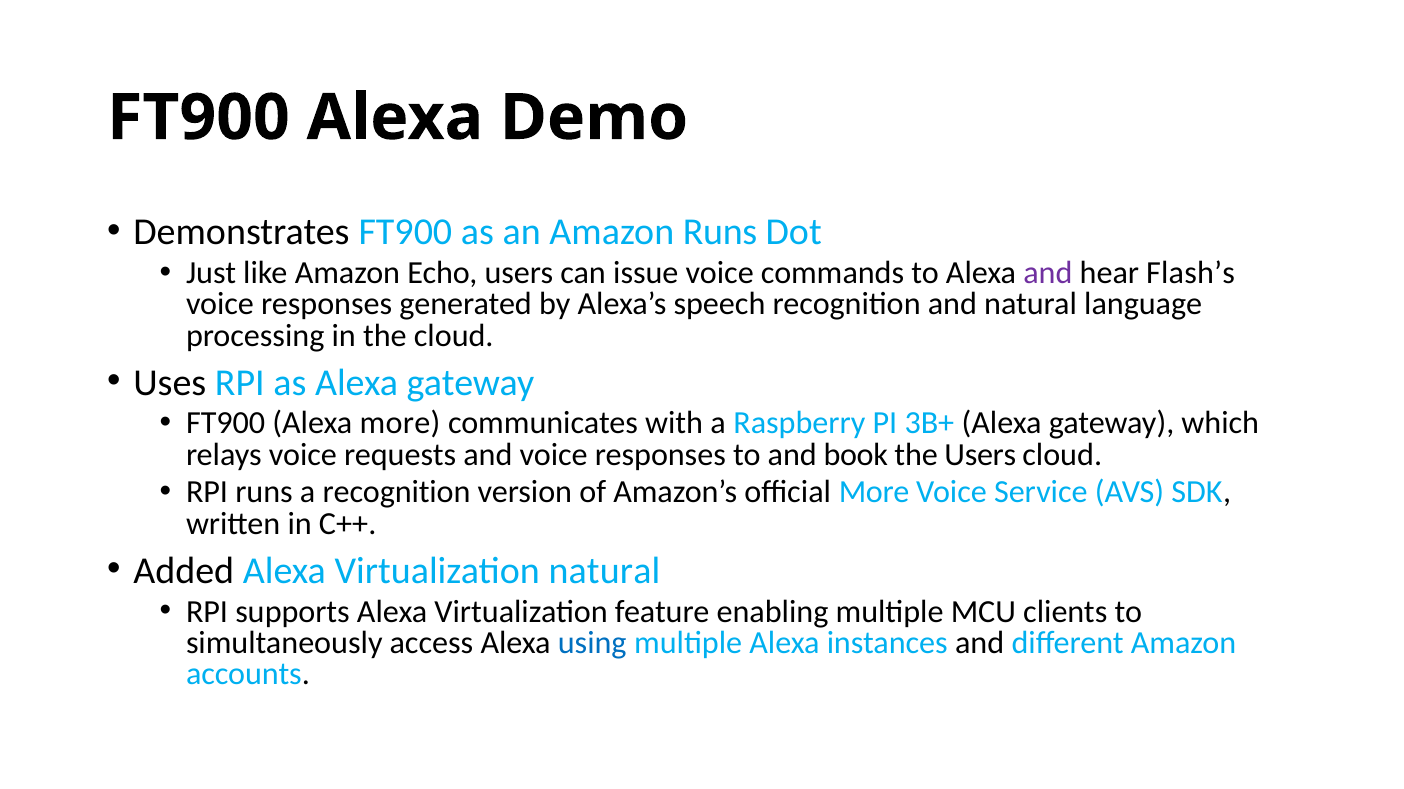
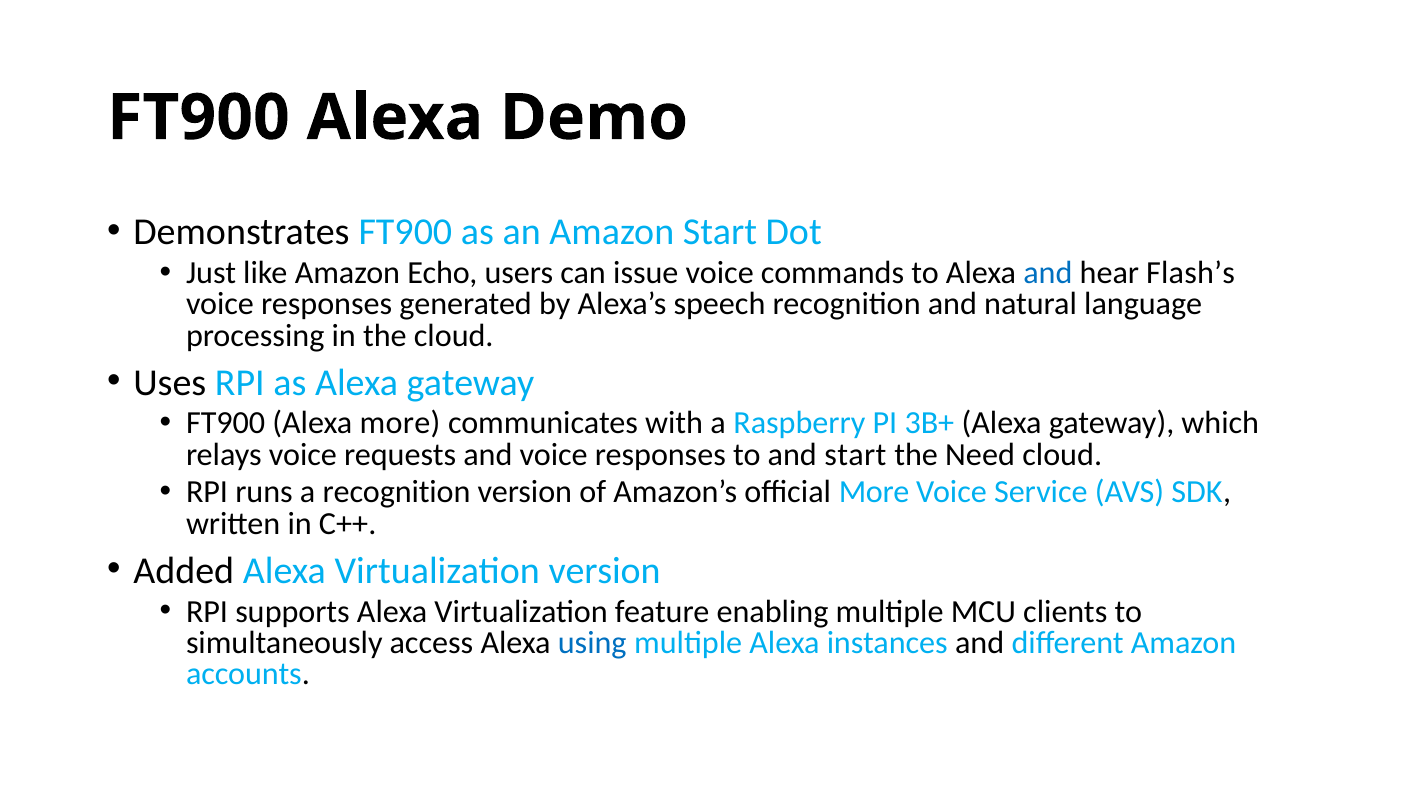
Amazon Runs: Runs -> Start (720, 233)
and colour: purple -> blue (1048, 273)
and book: book -> start (855, 455)
the Users: Users -> Need (980, 455)
Virtualization natural: natural -> version (605, 571)
